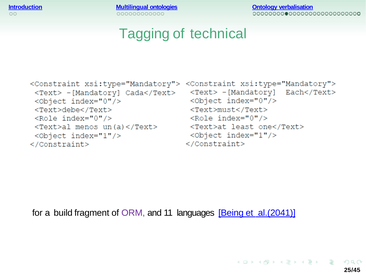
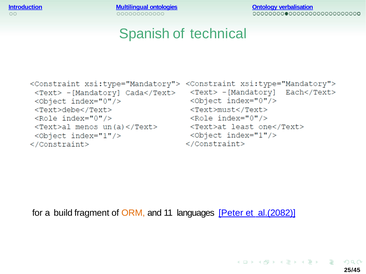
Tagging: Tagging -> Spanish (145, 34)
ORM colour: purple -> orange (133, 213)
Being: Being -> Peter (231, 213)
al.(2041: al.(2041 -> al.(2082 (277, 213)
